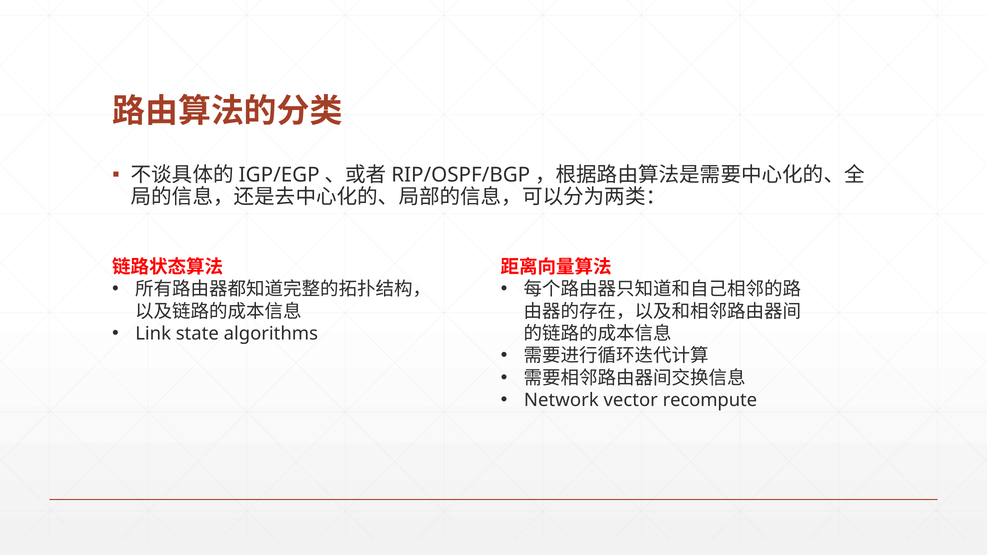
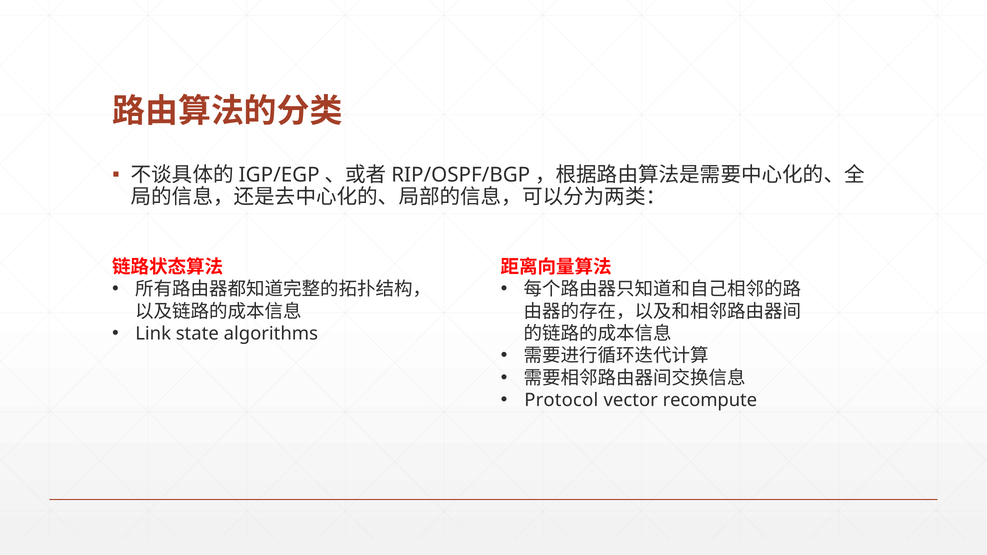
Network: Network -> Protocol (561, 400)
